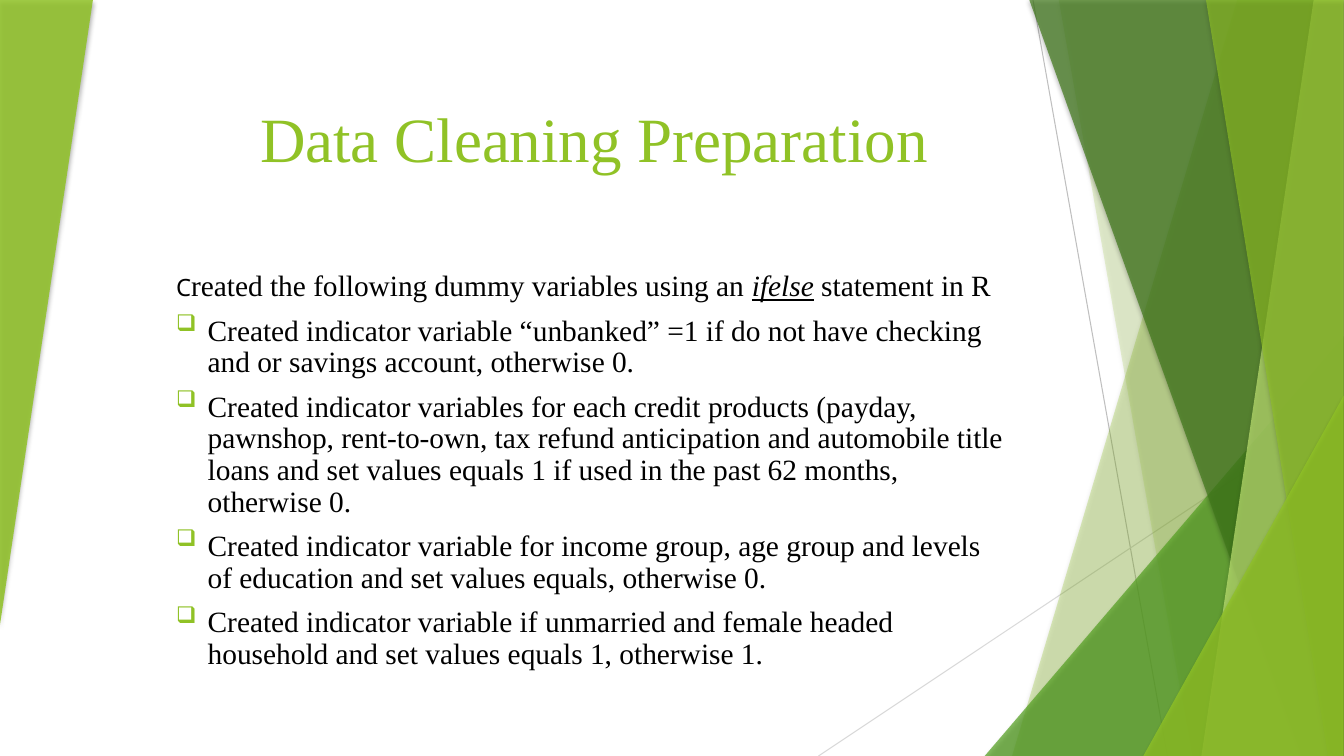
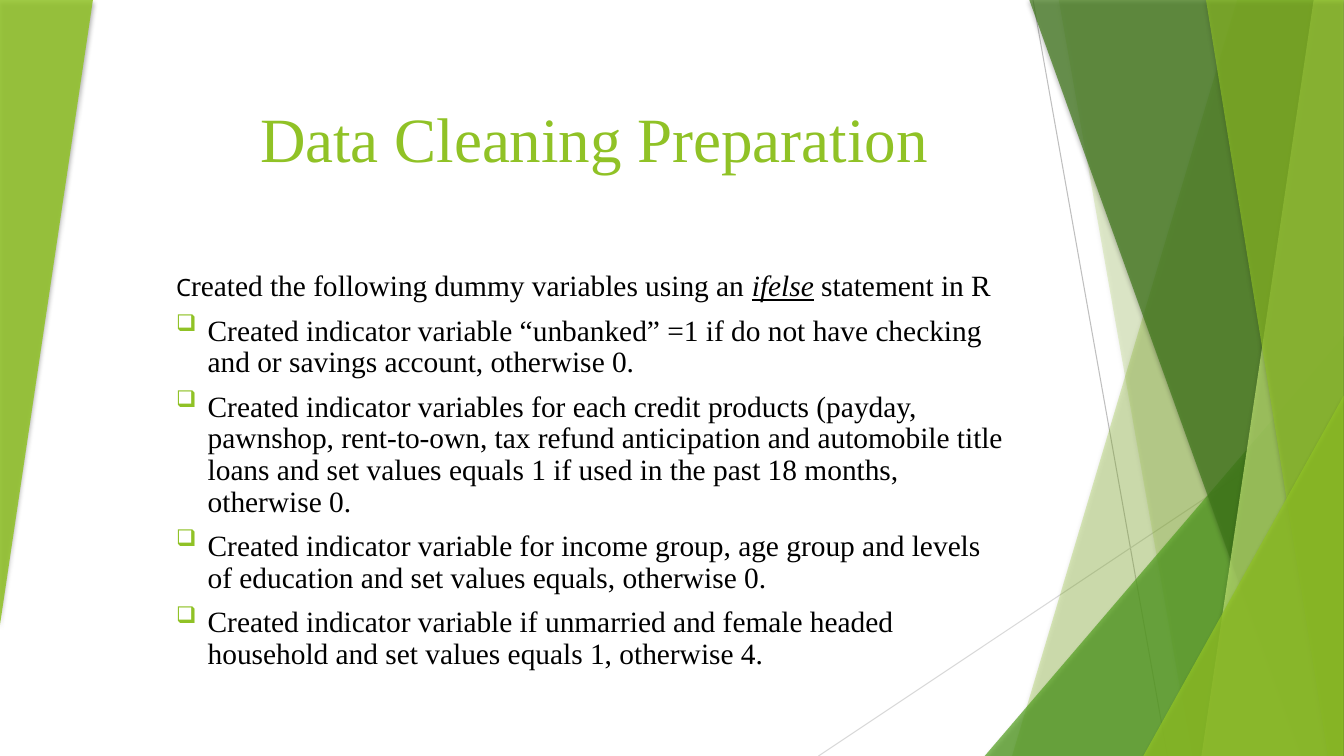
62: 62 -> 18 (782, 471)
otherwise 1: 1 -> 4 (752, 655)
